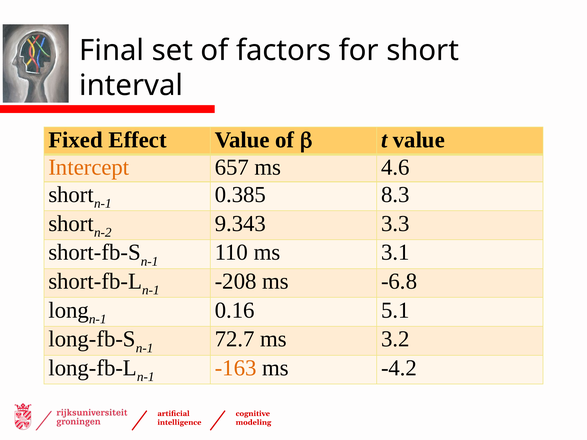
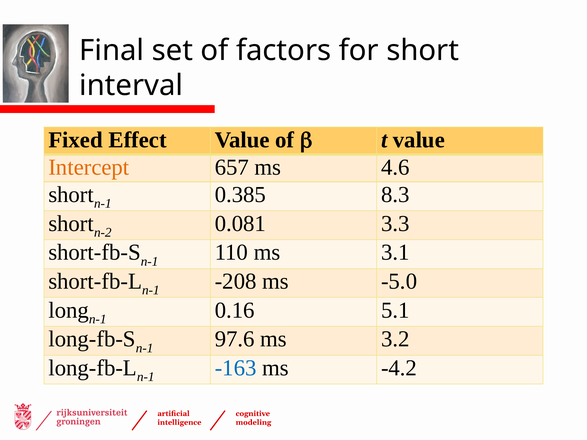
9.343: 9.343 -> 0.081 (240, 224)
-6.8: -6.8 -> -5.0 (399, 282)
72.7: 72.7 -> 97.6 (235, 339)
-163 colour: orange -> blue (236, 368)
